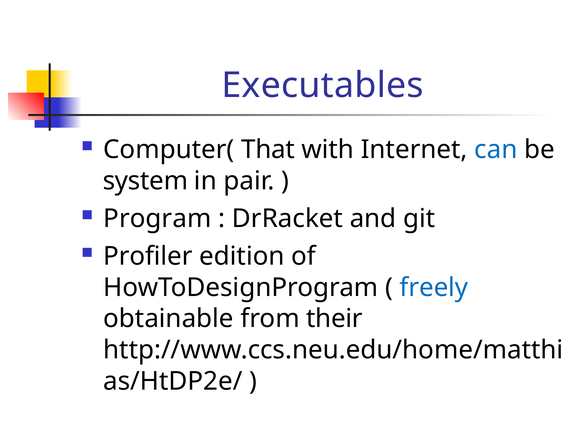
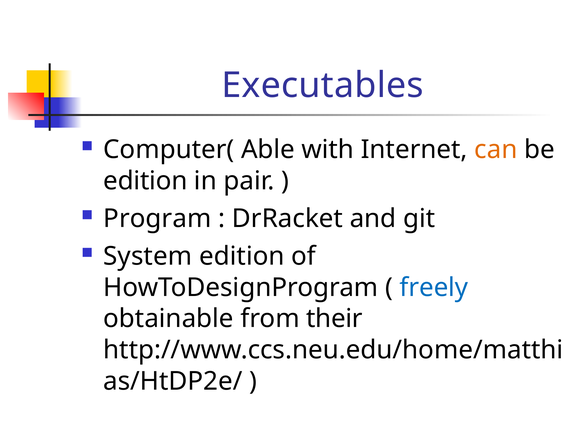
That: That -> Able (268, 150)
can colour: blue -> orange (496, 150)
system: system -> edition (145, 181)
Profiler: Profiler -> System (148, 256)
